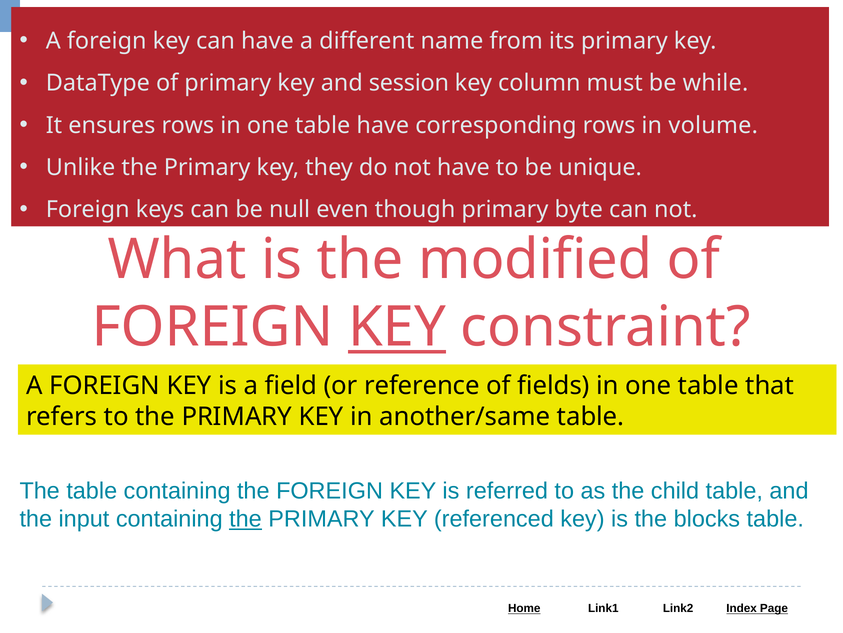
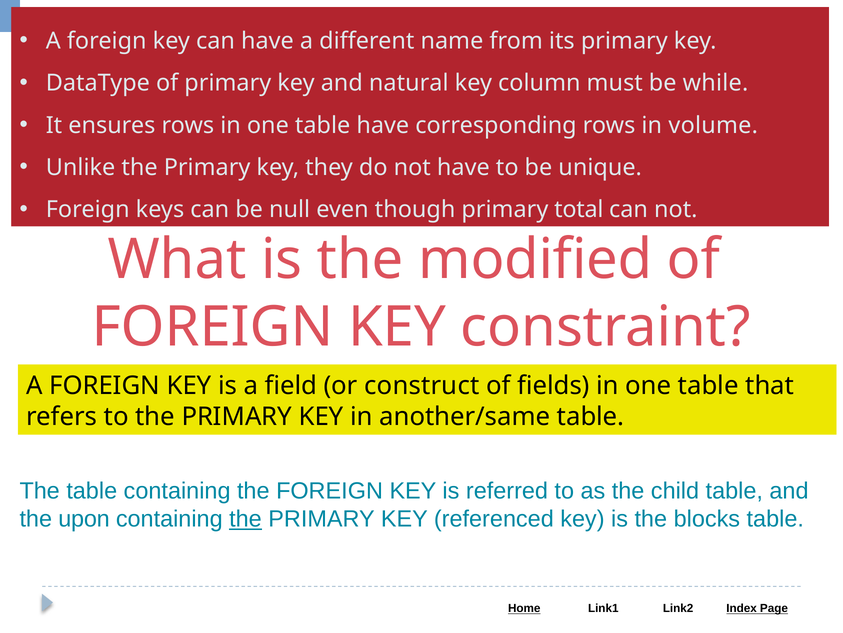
session: session -> natural (409, 83)
byte: byte -> total (579, 209)
KEY underline: present -> none (397, 327)
reference: reference -> construct (422, 385)
input: input -> upon (84, 519)
